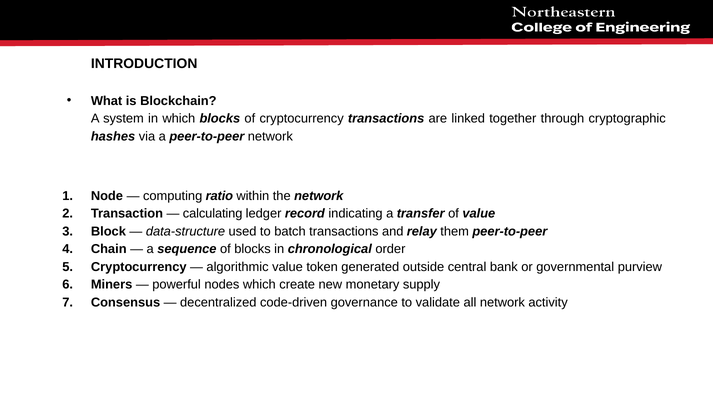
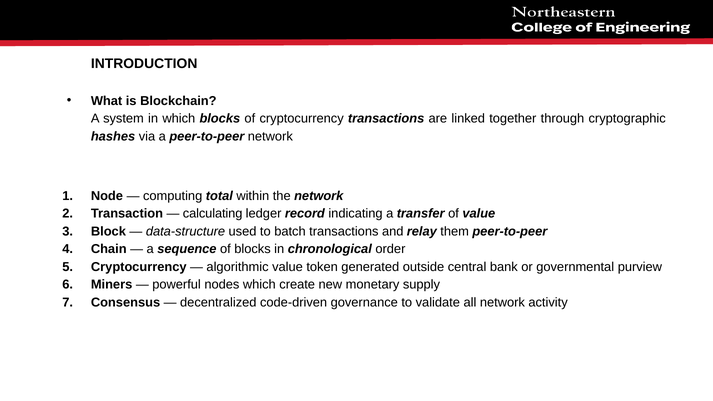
ratio: ratio -> total (219, 196)
